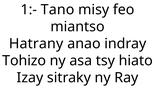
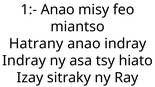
1:- Tano: Tano -> Anao (58, 10)
Tohizo: Tohizo -> Indray (24, 61)
